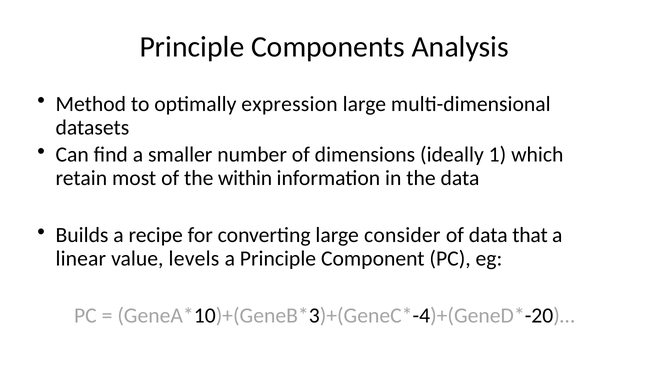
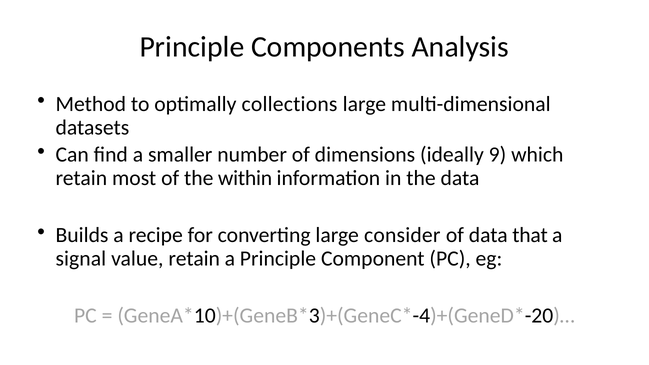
expression: expression -> collections (289, 104)
1: 1 -> 9 (497, 155)
linear: linear -> signal (81, 259)
value levels: levels -> retain (194, 259)
